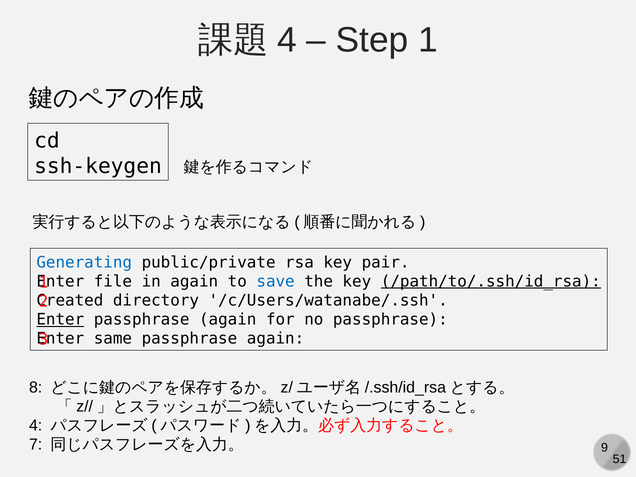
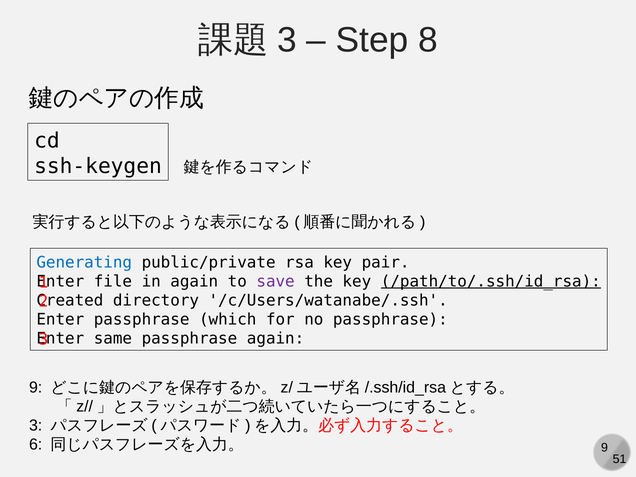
4: 4 -> 3 (287, 40)
Step 1: 1 -> 8 (428, 40)
save colour: blue -> purple (276, 281)
Enter underline: present -> none (60, 320)
again: again -> which (228, 320)
8: 8 -> 9 (36, 387)
4: 4 -> 3 (36, 426)
7: 7 -> 6 (36, 445)
